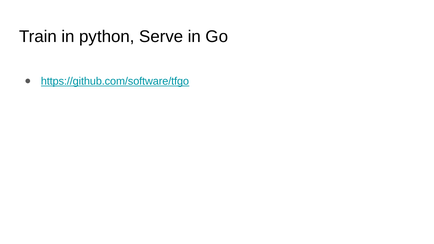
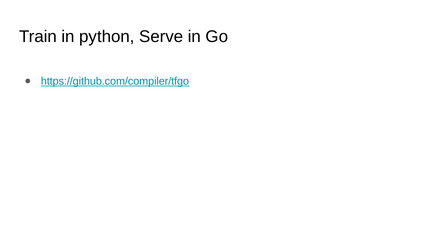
https://github.com/software/tfgo: https://github.com/software/tfgo -> https://github.com/compiler/tfgo (115, 81)
